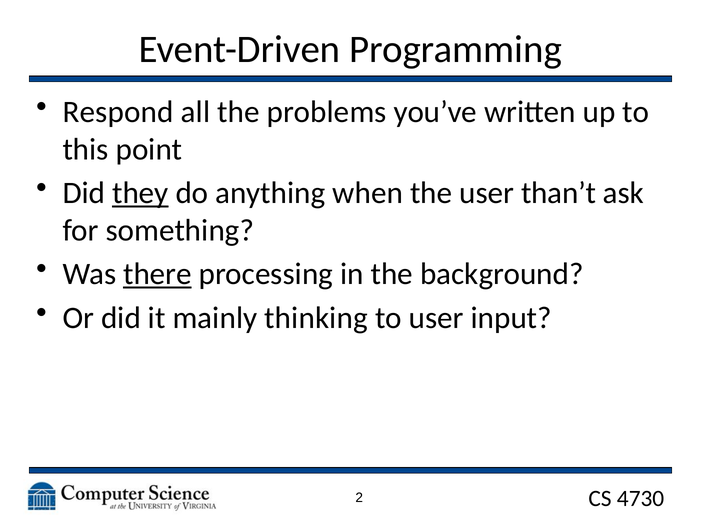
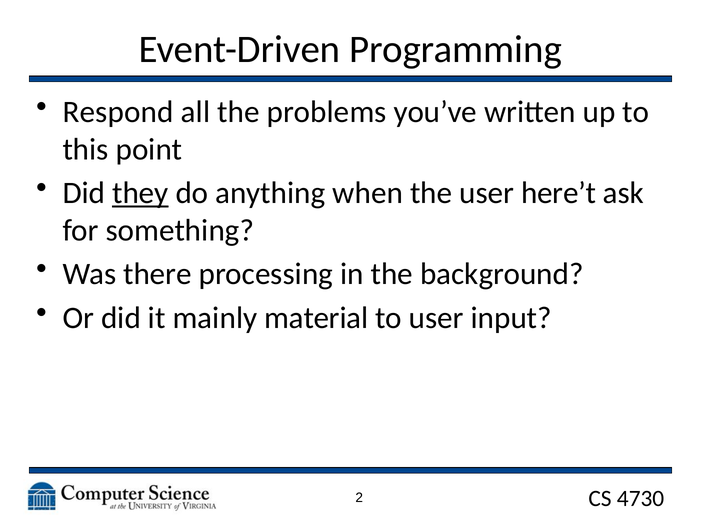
than’t: than’t -> here’t (559, 193)
there underline: present -> none (157, 274)
thinking: thinking -> material (316, 318)
